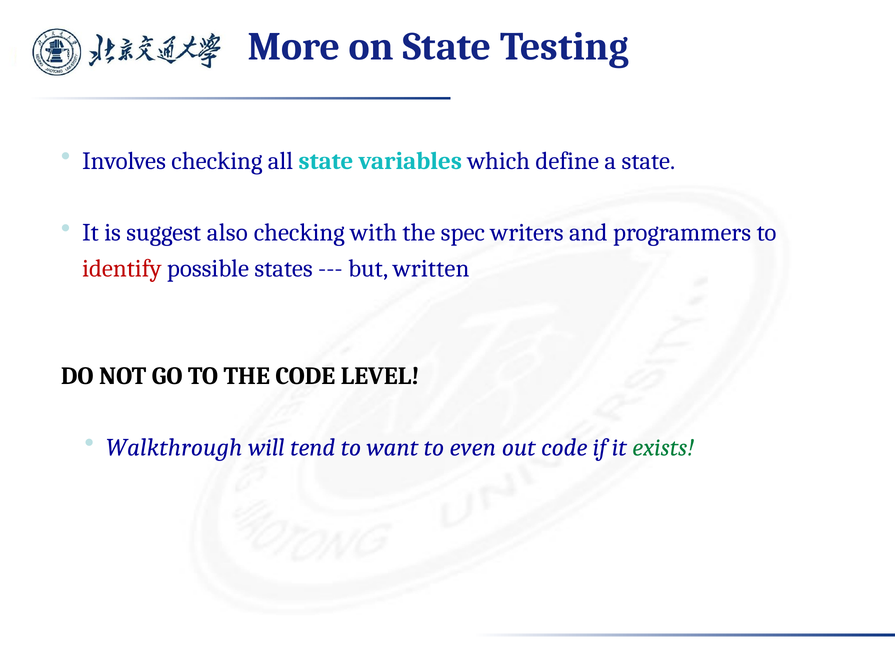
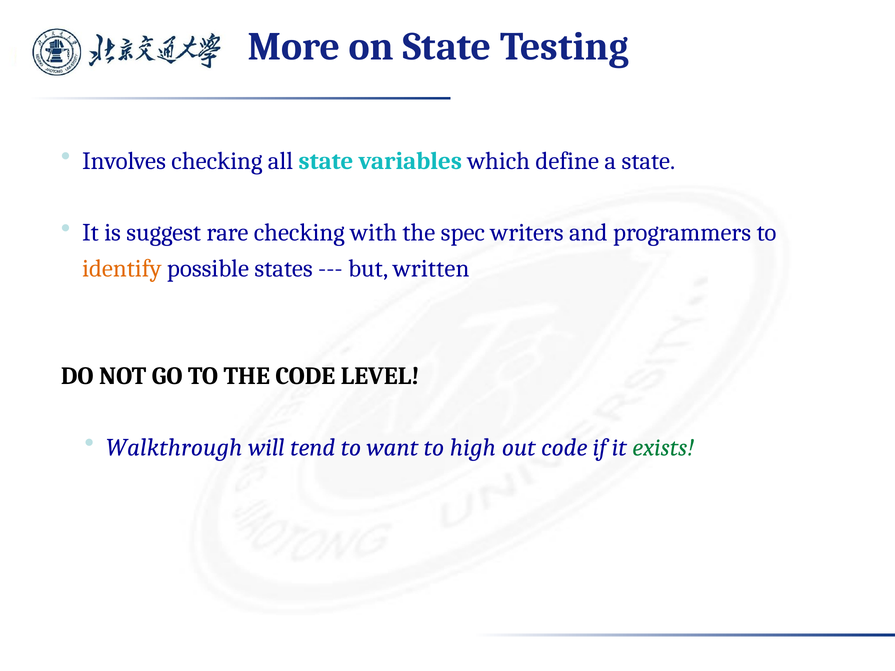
also: also -> rare (228, 233)
identify colour: red -> orange (122, 269)
even: even -> high (473, 448)
